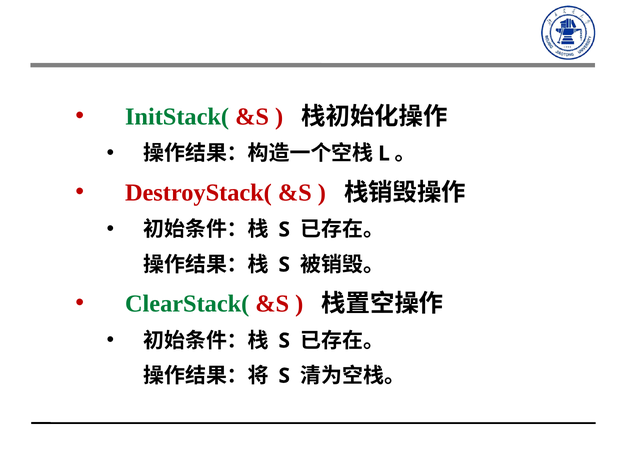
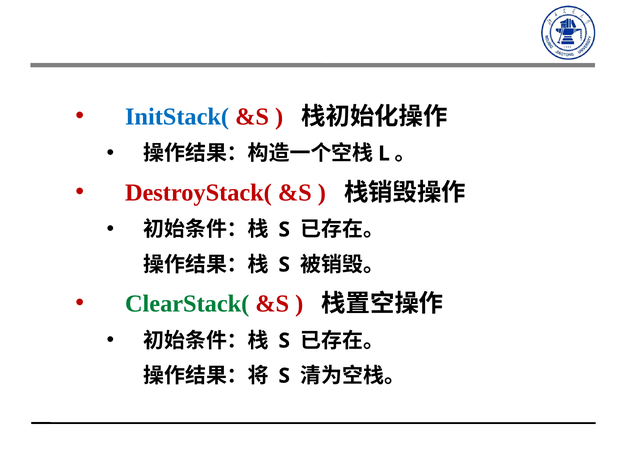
InitStack( colour: green -> blue (177, 117)
